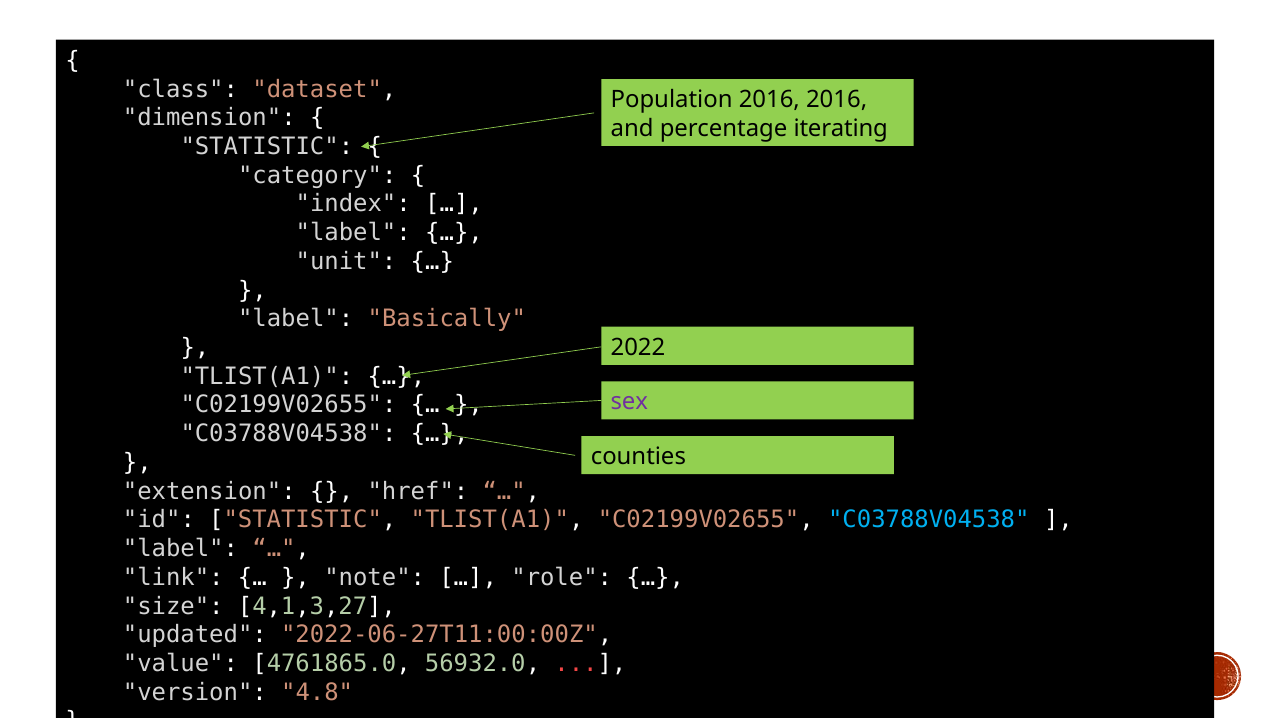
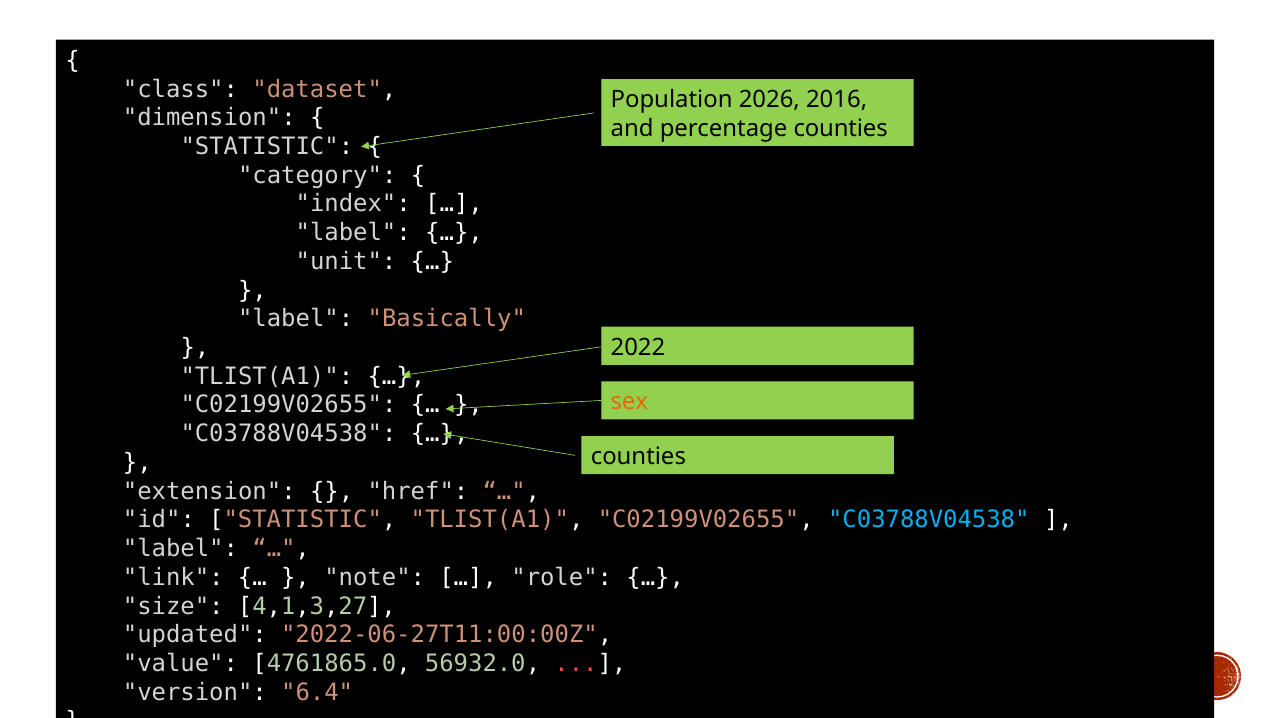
Population 2016: 2016 -> 2026 (769, 100)
percentage iterating: iterating -> counties (841, 128)
sex colour: purple -> orange (629, 402)
4.8: 4.8 -> 6.4 (317, 692)
